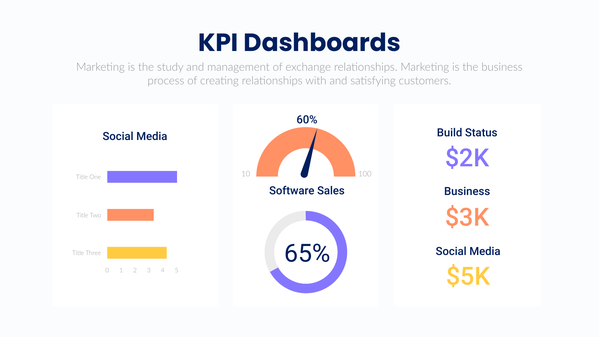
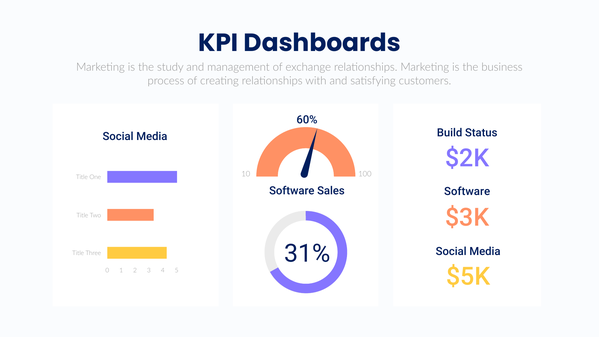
Business: Business -> Software (467, 191)
65%: 65% -> 31% (307, 254)
